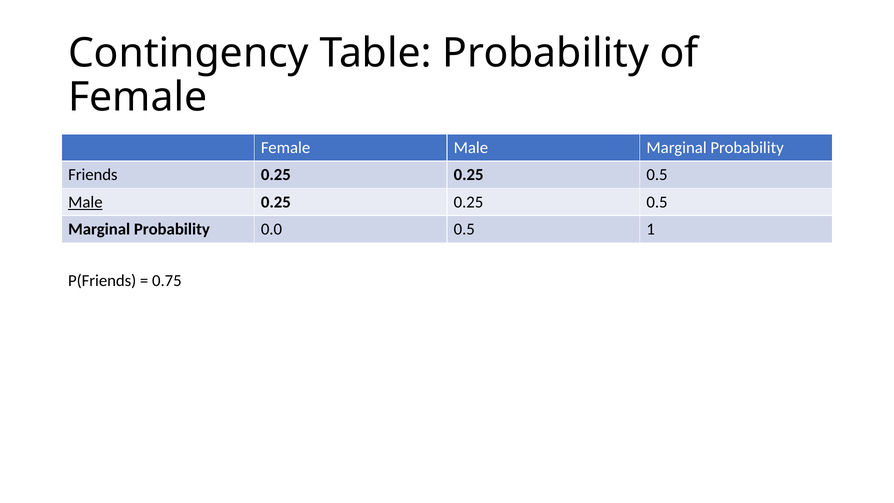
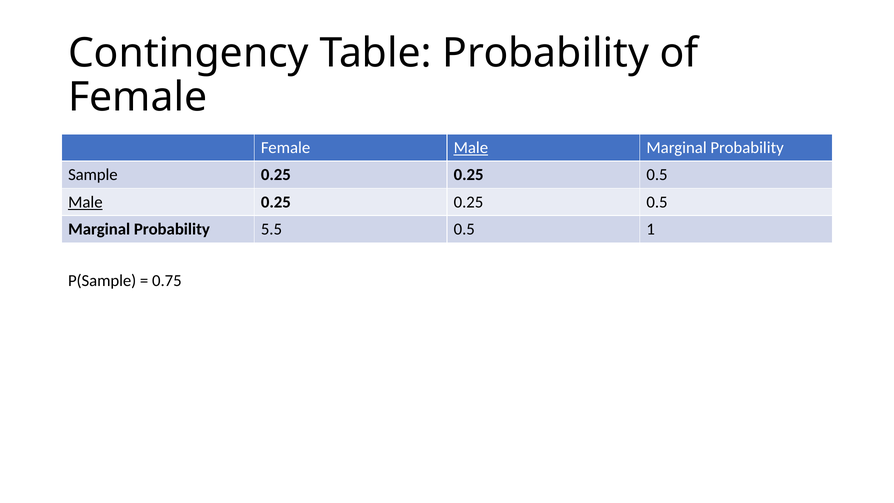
Male underline: none -> present (471, 148)
Friends: Friends -> Sample (93, 175)
0.0: 0.0 -> 5.5 (271, 229)
P(Friends: P(Friends -> P(Sample (102, 281)
